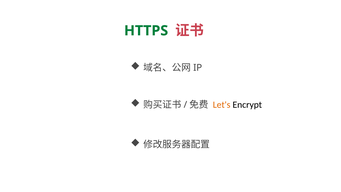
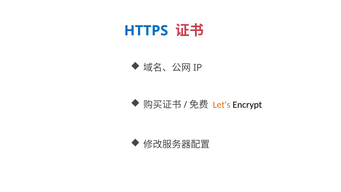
HTTPS colour: green -> blue (146, 31)
